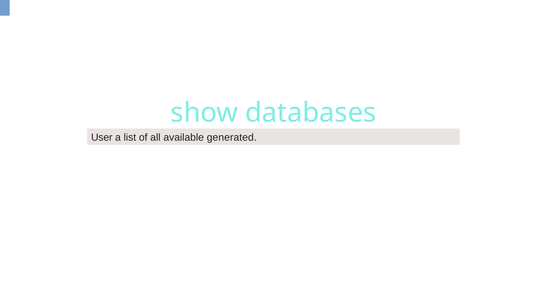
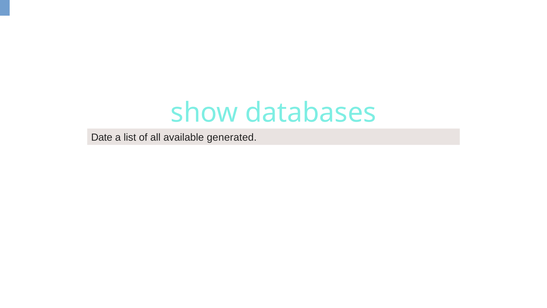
User: User -> Date (102, 137)
